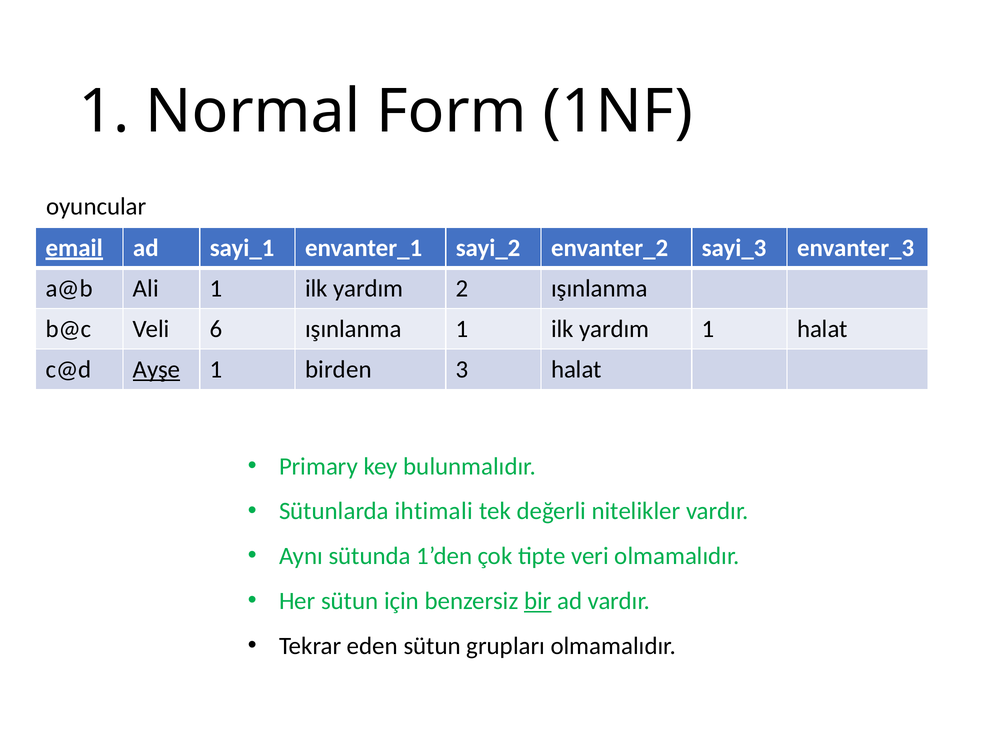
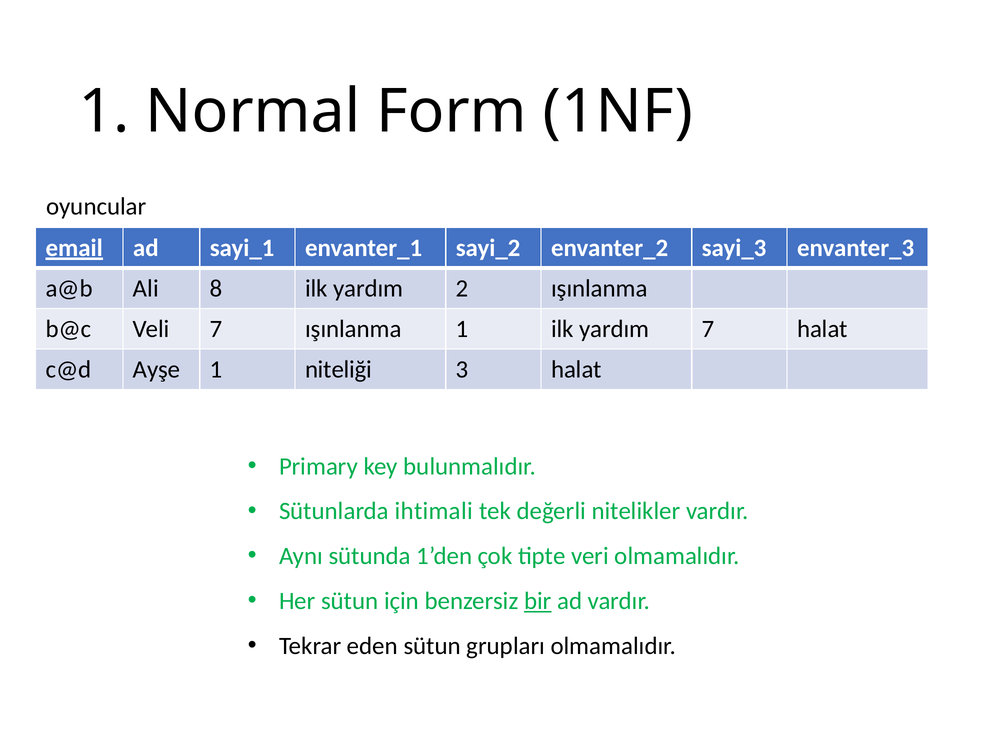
Ali 1: 1 -> 8 (216, 288)
Veli 6: 6 -> 7 (216, 329)
yardım 1: 1 -> 7 (708, 329)
Ayşe underline: present -> none (157, 369)
birden: birden -> niteliği (339, 369)
